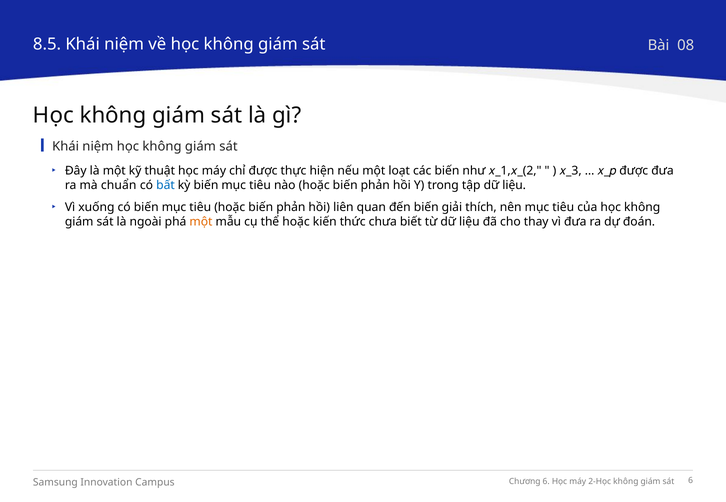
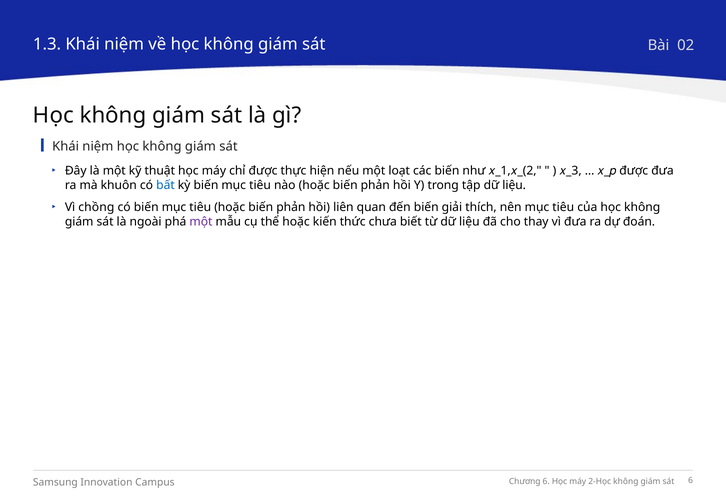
8.5: 8.5 -> 1.3 (47, 44)
08: 08 -> 02 (686, 45)
chuẩn: chuẩn -> khuôn (119, 186)
xuống: xuống -> chồng (96, 208)
một colour: orange -> purple (201, 222)
